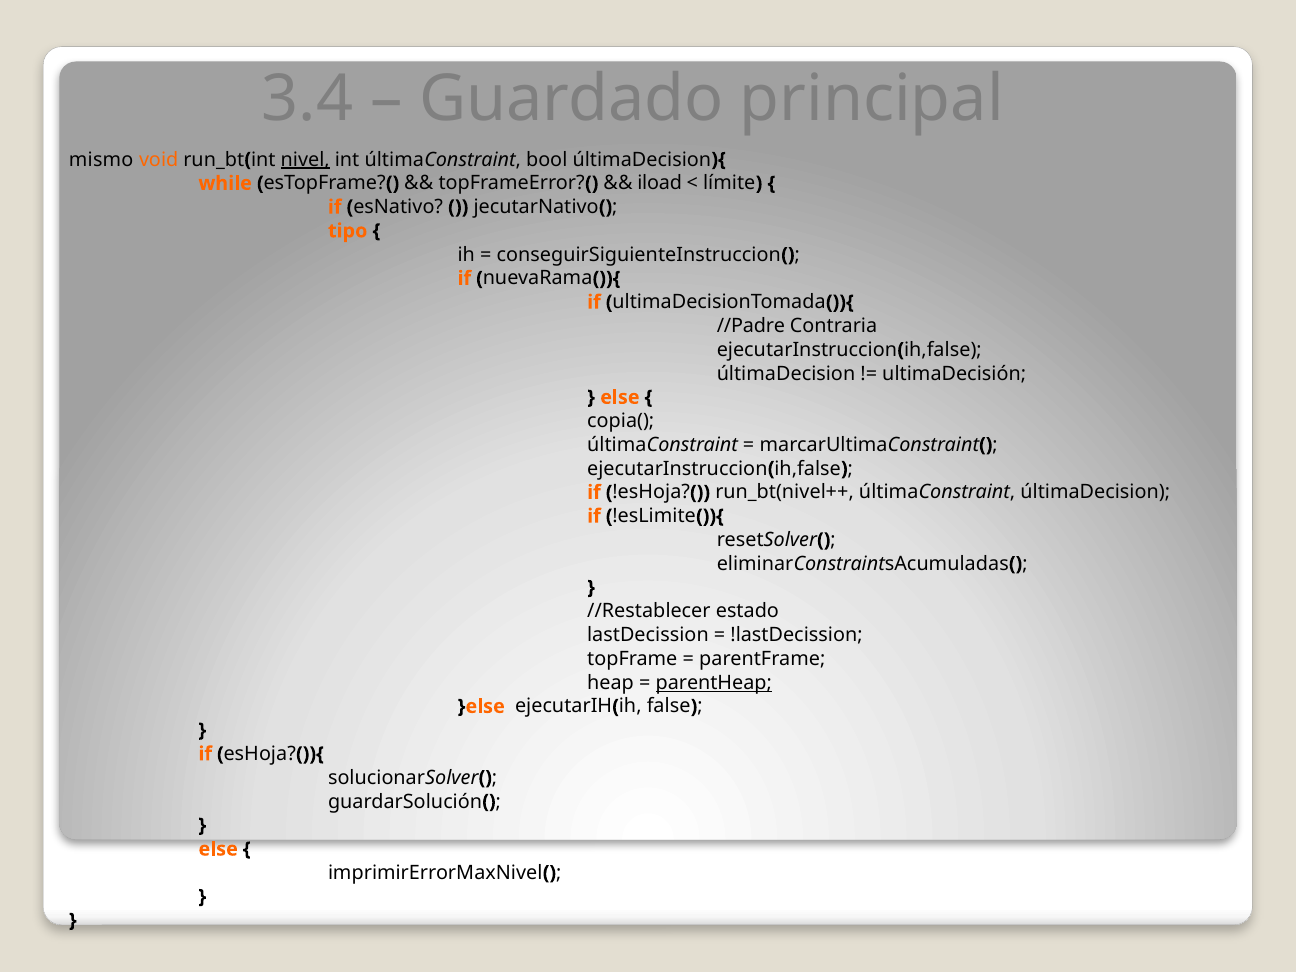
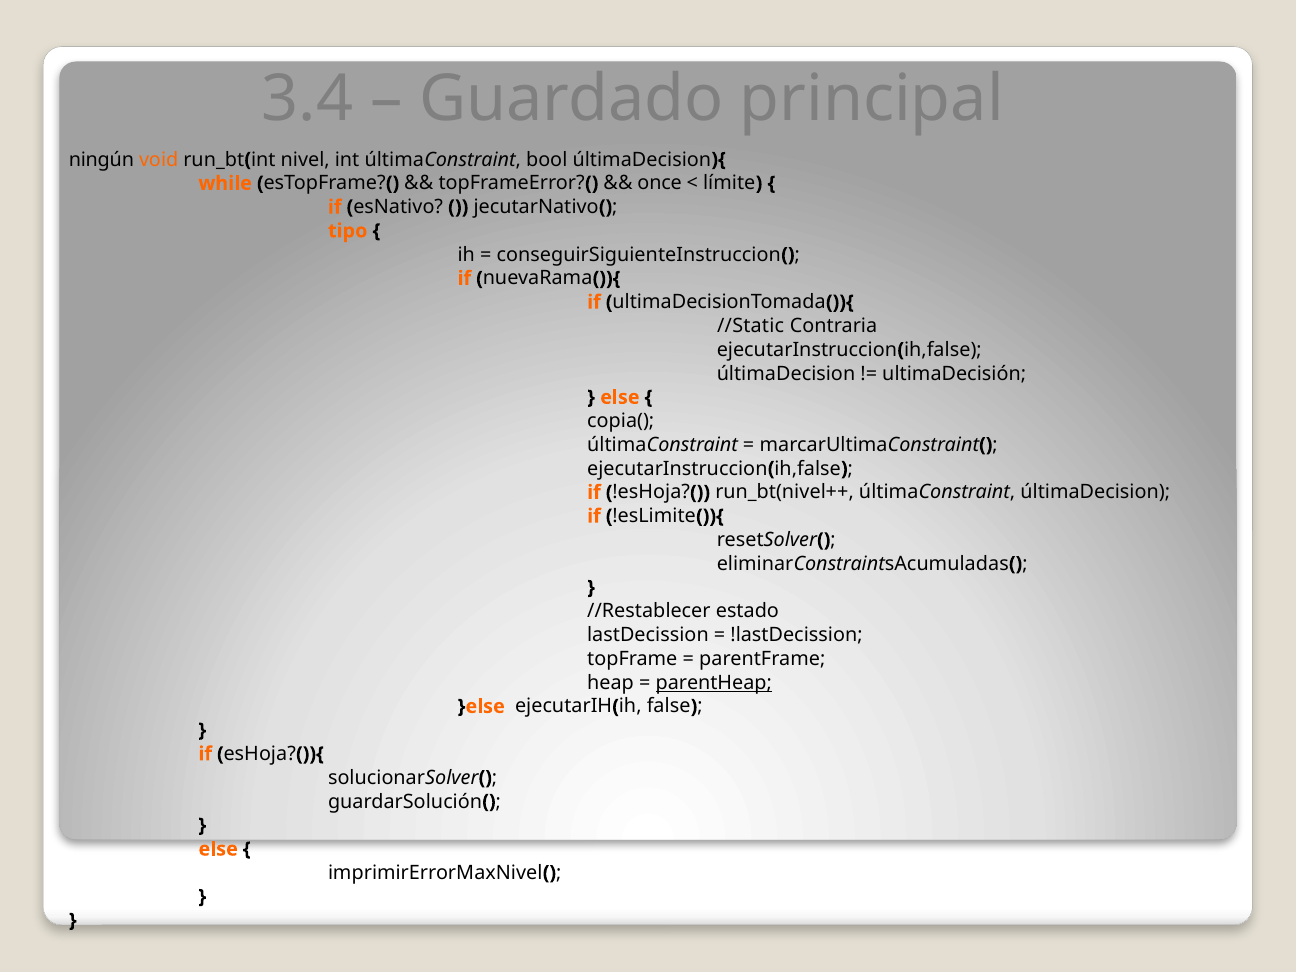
mismo: mismo -> ningún (101, 159)
nivel underline: present -> none (305, 159)
iload: iload -> once (660, 183)
//Padre: //Padre -> //Static (751, 326)
